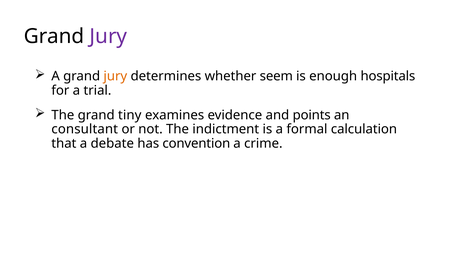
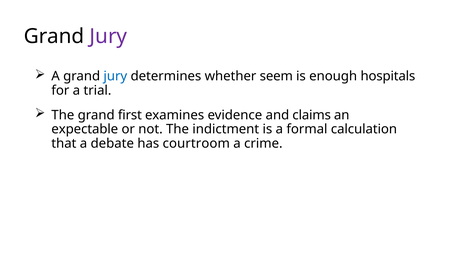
jury colour: orange -> blue (115, 76)
tiny: tiny -> first (130, 115)
points: points -> claims (312, 115)
consultant: consultant -> expectable (85, 129)
convention: convention -> courtroom (196, 144)
